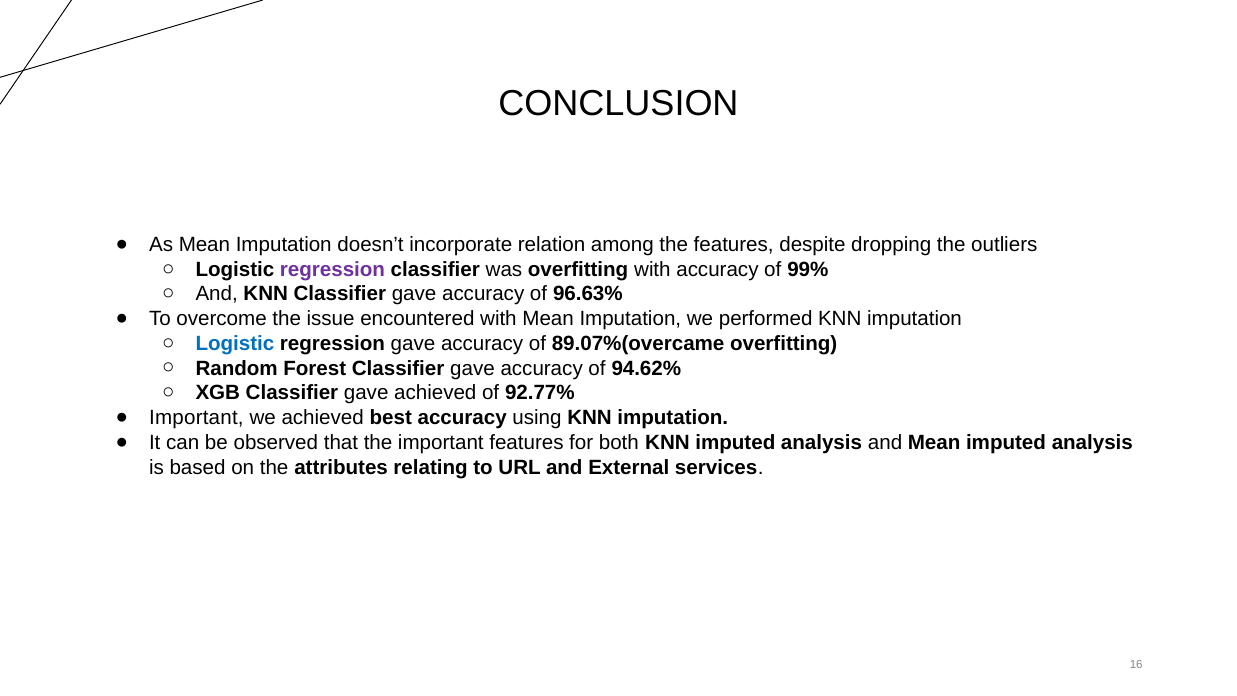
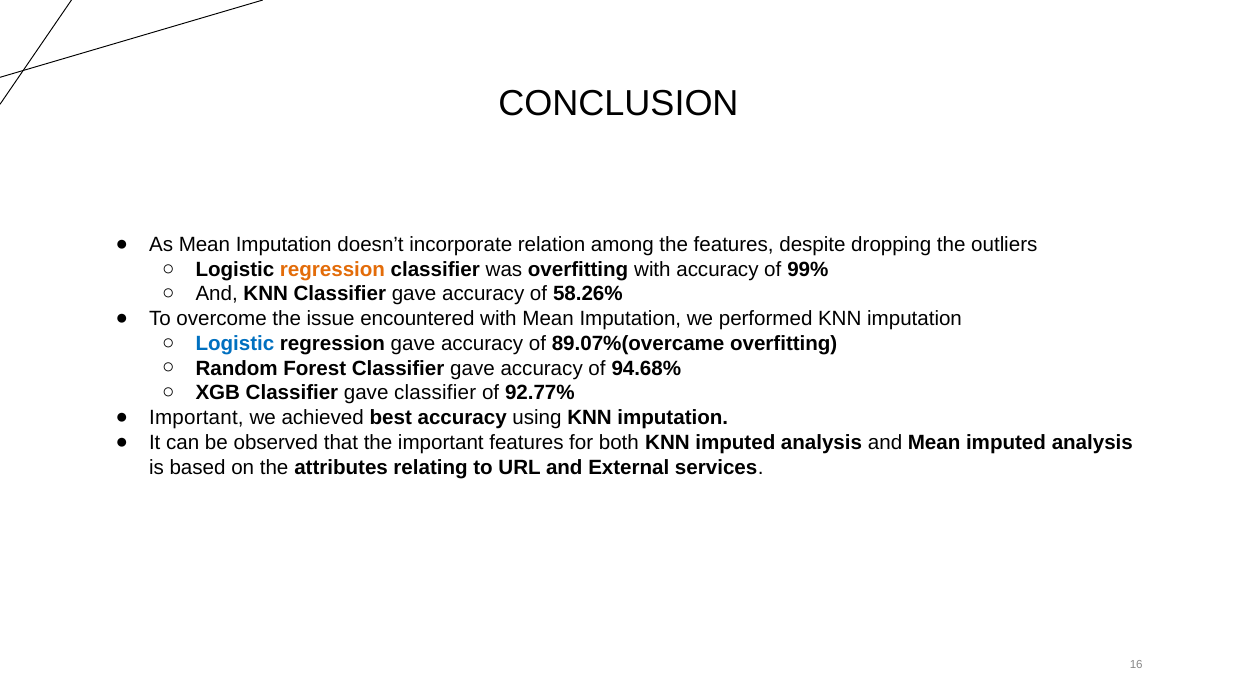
regression colour: purple -> orange (332, 269)
96.63%: 96.63% -> 58.26% (588, 294)
94.62%: 94.62% -> 94.68% (646, 368)
gave achieved: achieved -> classifier (435, 393)
